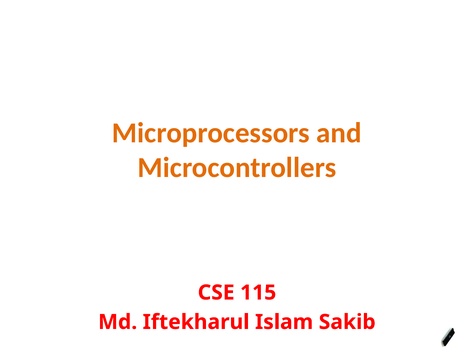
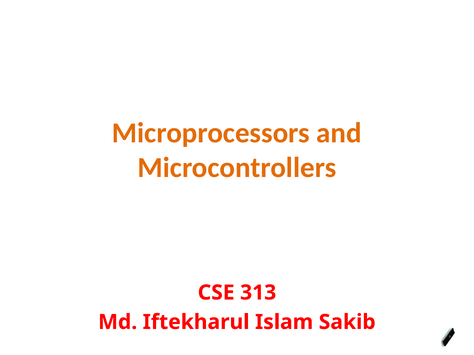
115: 115 -> 313 (258, 293)
